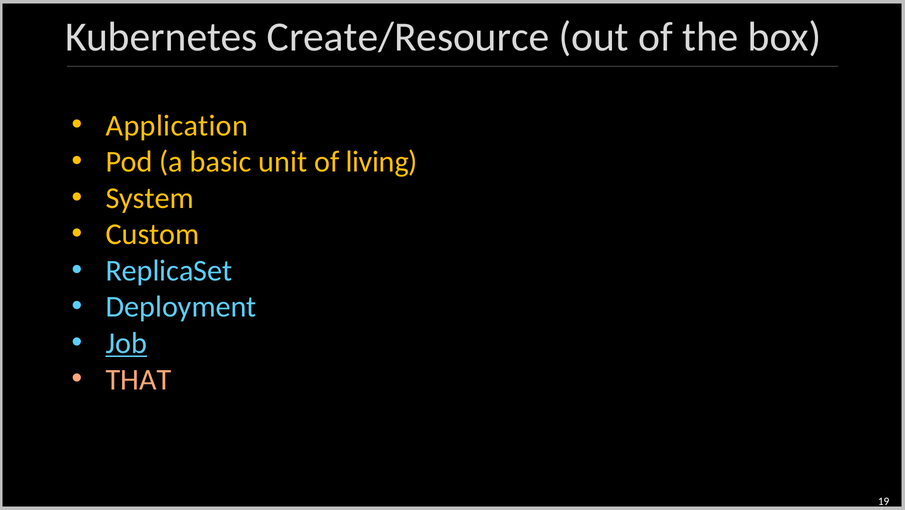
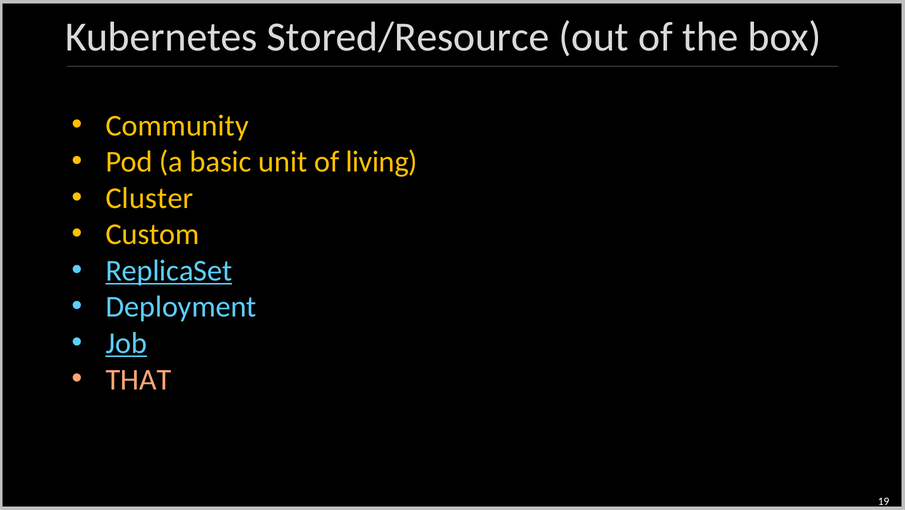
Create/Resource: Create/Resource -> Stored/Resource (408, 37)
Application: Application -> Community (177, 126)
System: System -> Cluster (150, 198)
ReplicaSet underline: none -> present (169, 271)
